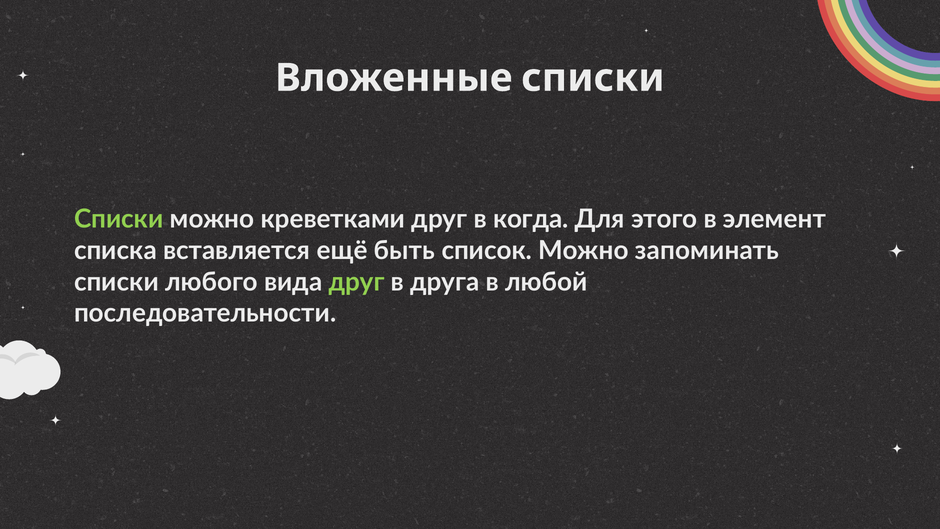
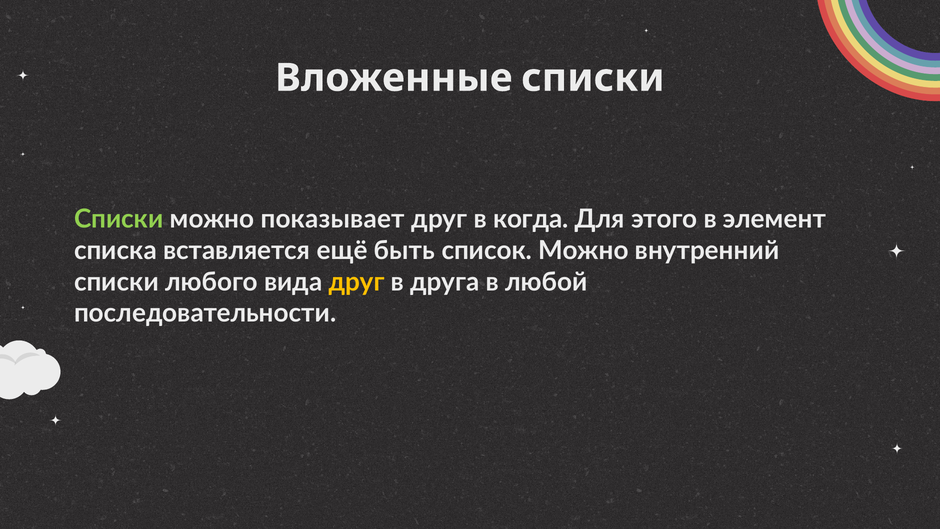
креветками: креветками -> показывает (333, 219)
запоминать: запоминать -> внутренний (707, 251)
друг colour: light green -> yellow (357, 282)
